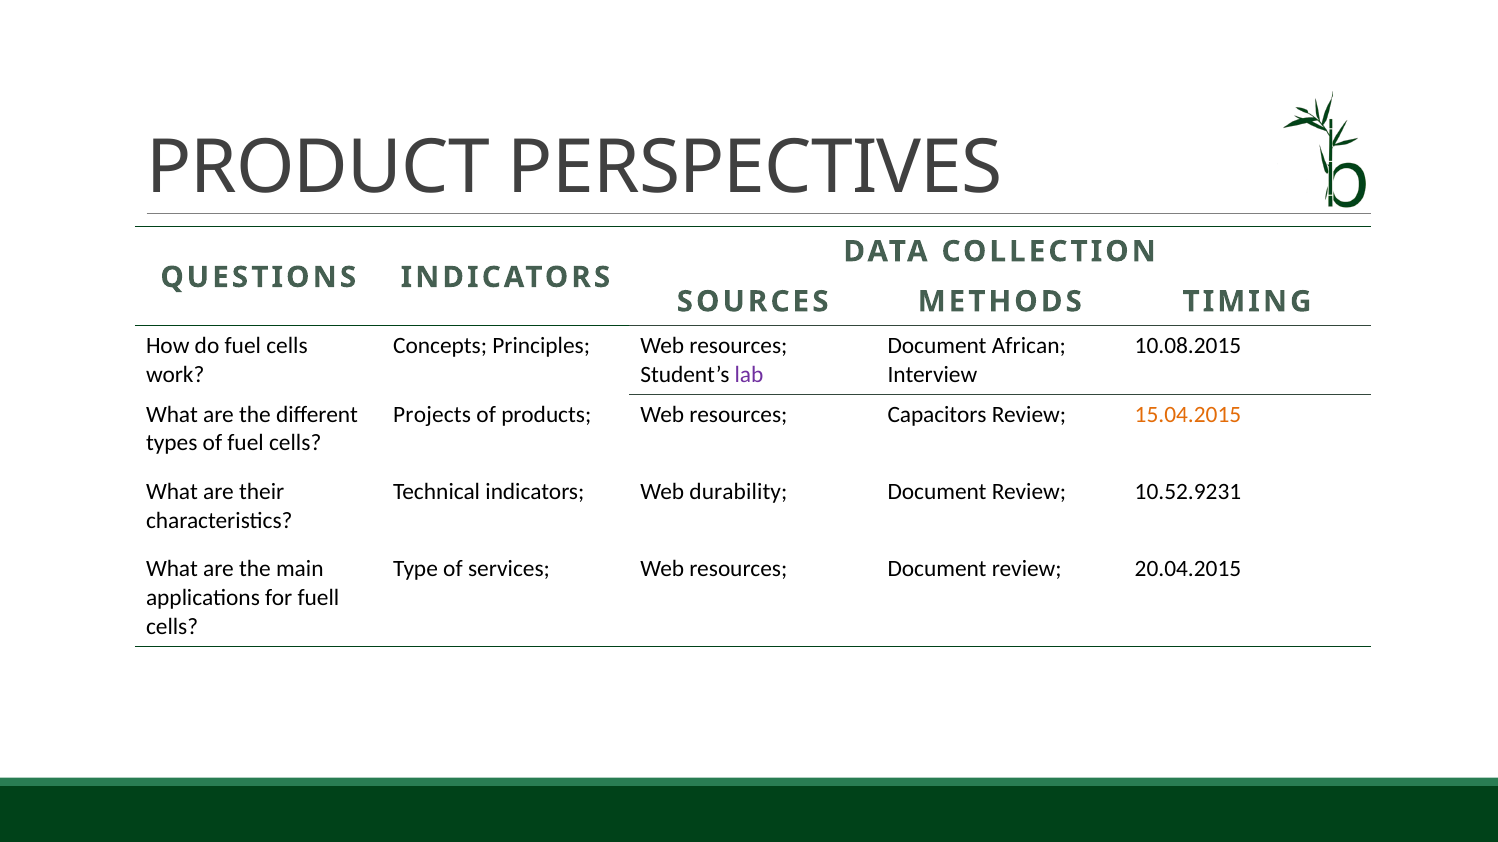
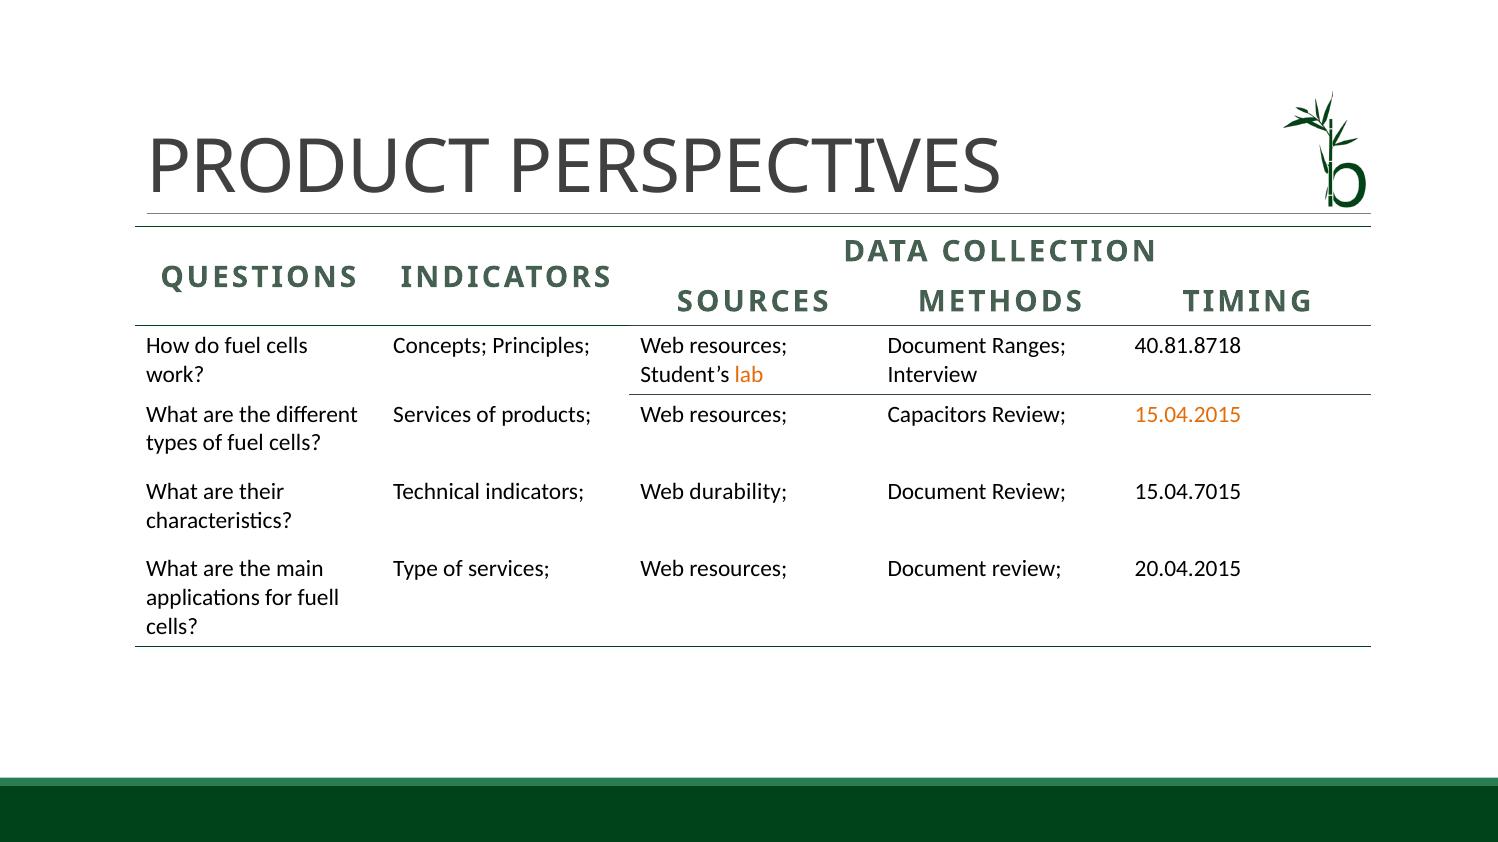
African: African -> Ranges (1029, 346)
10.08.2015: 10.08.2015 -> 40.81.8718 (1188, 346)
lab colour: purple -> orange (749, 375)
Projects: Projects -> Services (432, 415)
10.52.9231: 10.52.9231 -> 15.04.7015 (1188, 492)
